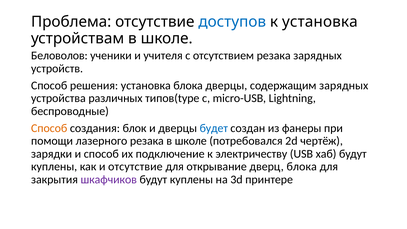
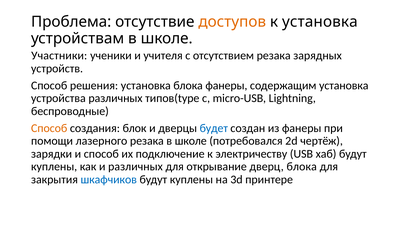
доступов colour: blue -> orange (232, 22)
Беловолов: Беловолов -> Участники (59, 56)
блока дверцы: дверцы -> фанеры (226, 85)
содержащим зарядных: зарядных -> установка (344, 85)
и отсутствие: отсутствие -> различных (135, 167)
шкафчиков colour: purple -> blue (109, 179)
